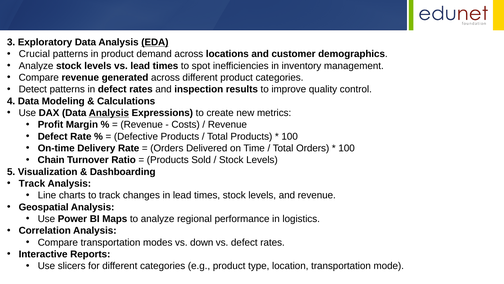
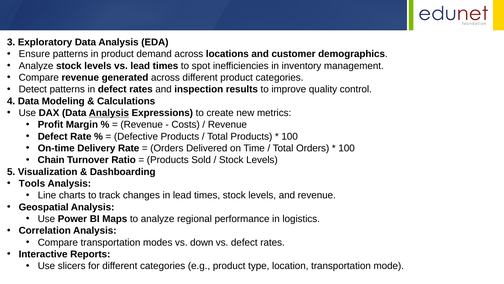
EDA underline: present -> none (155, 42)
Crucial: Crucial -> Ensure (34, 54)
Track: Track -> Tools (32, 183)
